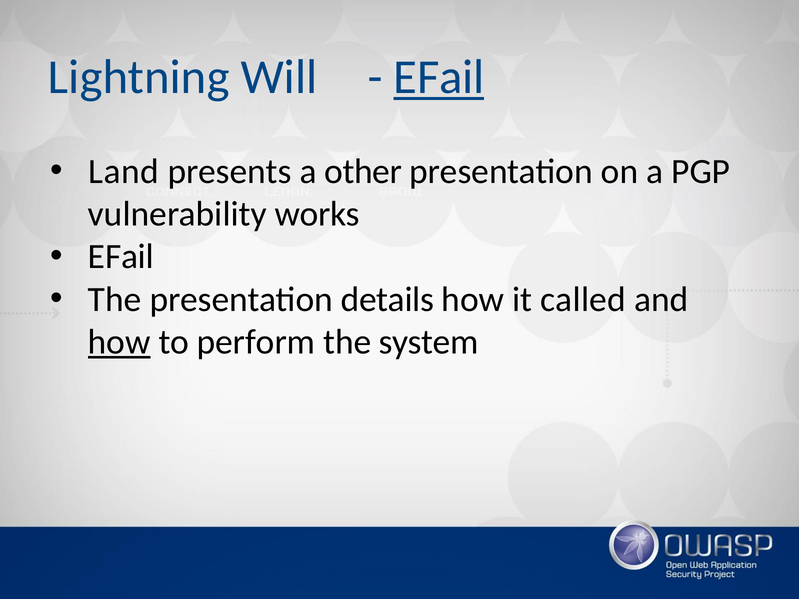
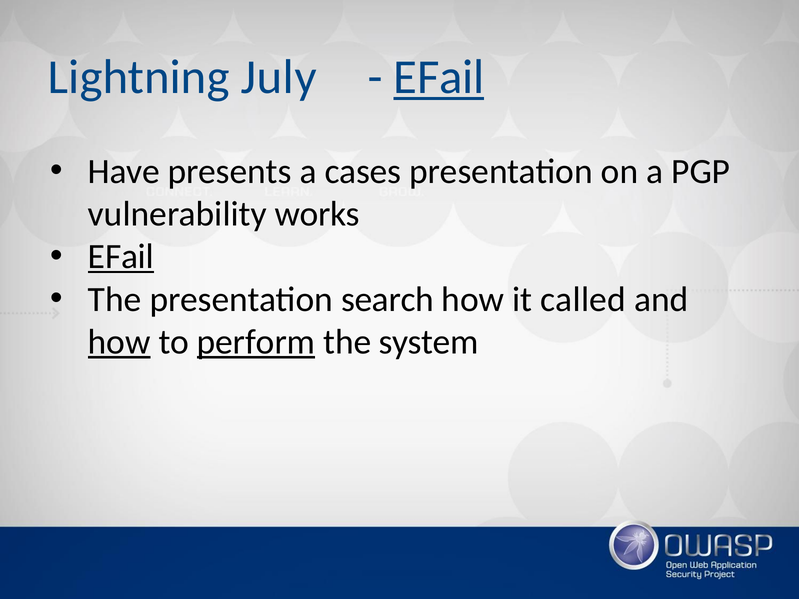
Will: Will -> July (279, 77)
Land: Land -> Have (124, 172)
other: other -> cases (363, 172)
EFail underline: none -> present (121, 257)
details: details -> search (387, 299)
perform underline: none -> present (256, 342)
